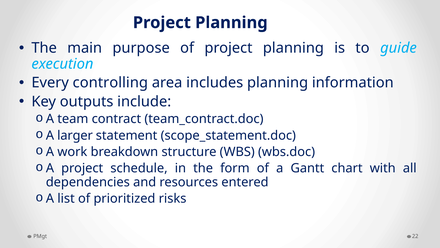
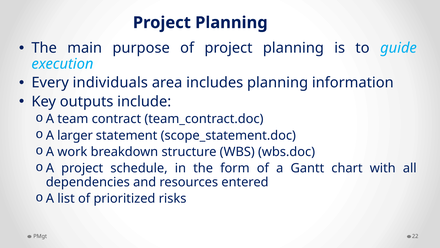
controlling: controlling -> individuals (110, 83)
